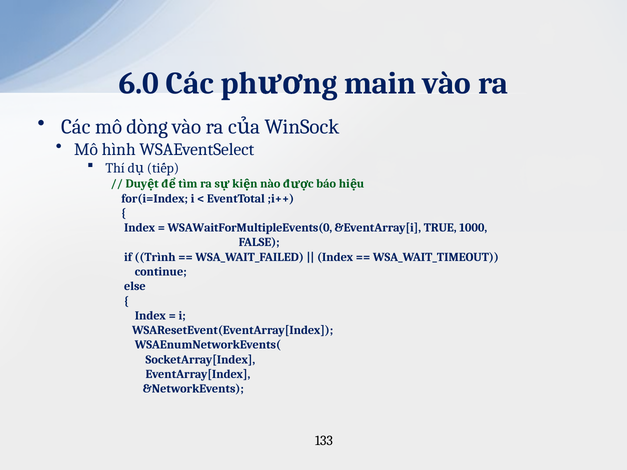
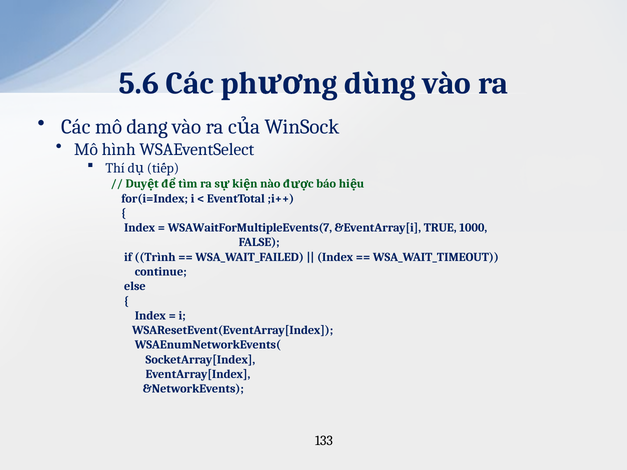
6.0: 6.0 -> 5.6 (139, 83)
main: main -> dùng (380, 83)
dòng: dòng -> dang (147, 127)
WSAWaitForMultipleEvents(0: WSAWaitForMultipleEvents(0 -> WSAWaitForMultipleEvents(7 (250, 228)
